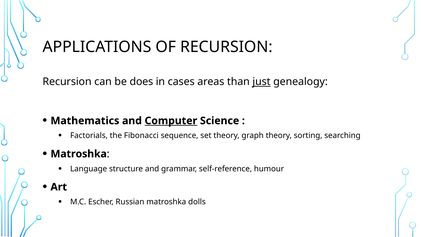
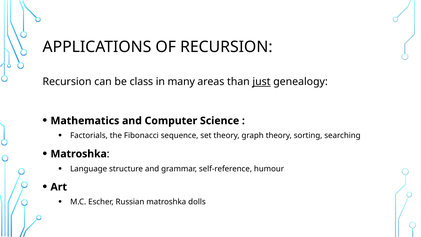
does: does -> class (141, 82)
cases: cases -> many (181, 82)
Computer underline: present -> none (171, 121)
